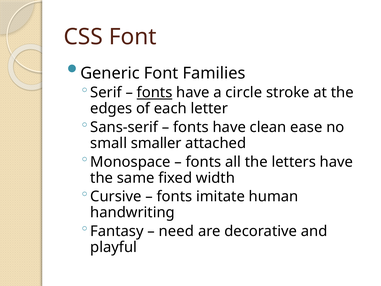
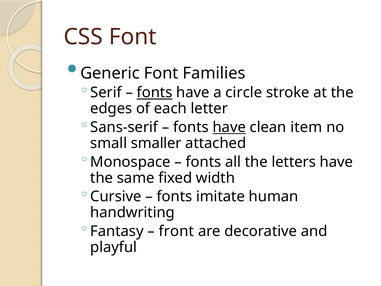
have underline: none -> present (229, 127)
ease: ease -> item (306, 127)
need: need -> front (176, 231)
